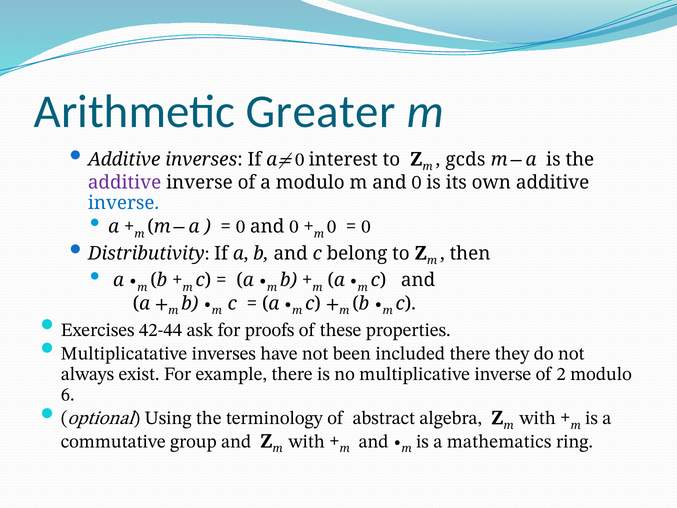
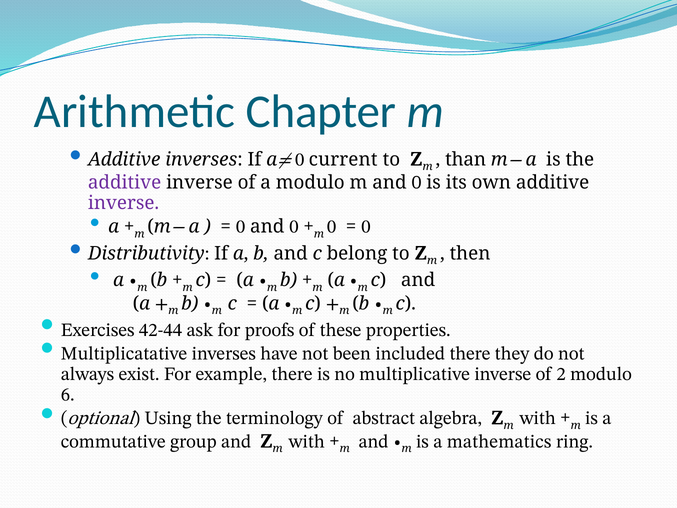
Greater: Greater -> Chapter (321, 112)
interest: interest -> current (343, 159)
gcds: gcds -> than (466, 159)
inverse colour: blue -> purple (124, 203)
